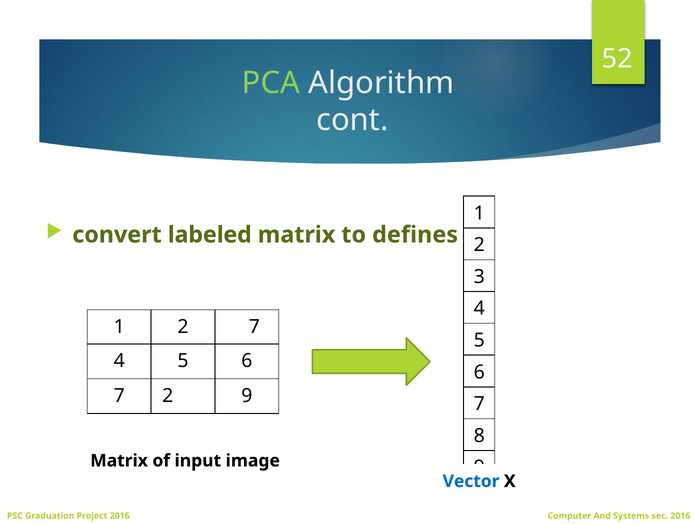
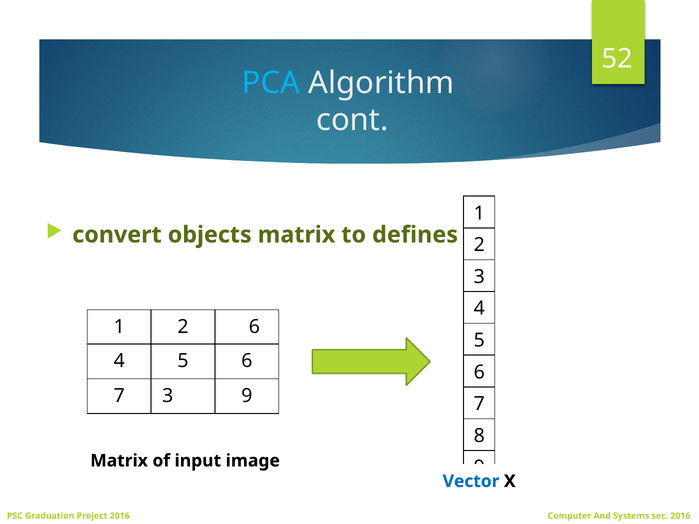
PCA colour: light green -> light blue (271, 83)
labeled: labeled -> objects (210, 235)
2 7: 7 -> 6 (254, 327)
7 2: 2 -> 3 (168, 396)
